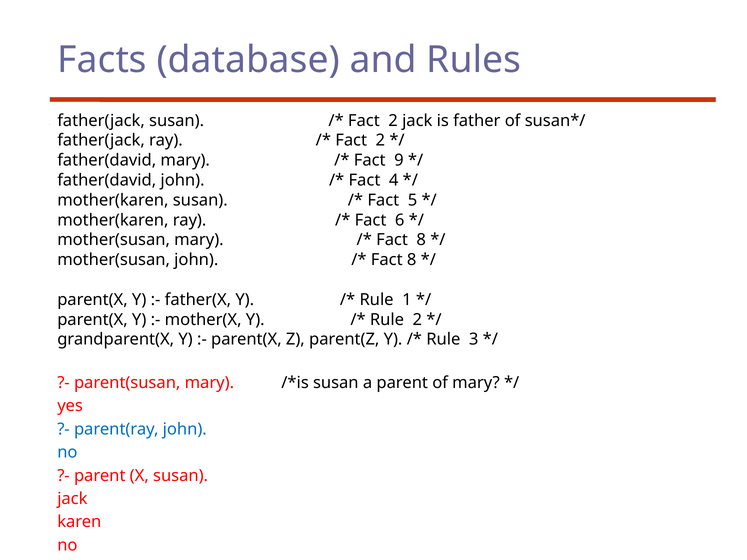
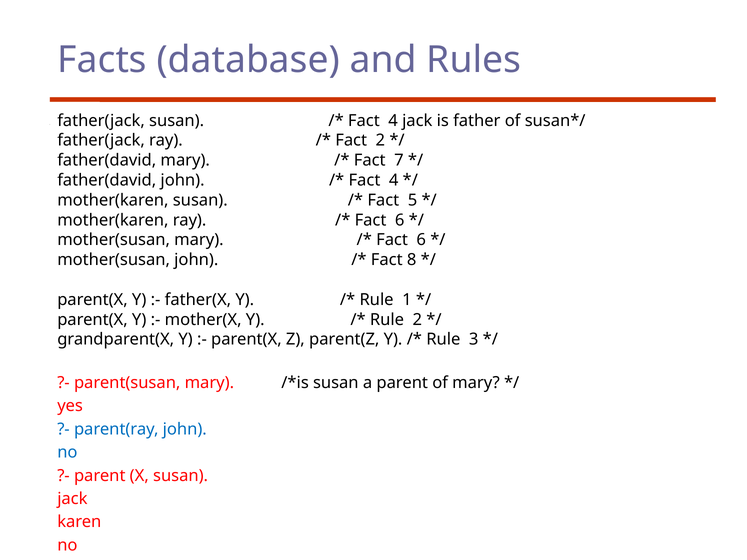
2: 2 -> 4 (393, 121)
9: 9 -> 7 (399, 160)
8: 8 -> 6 (421, 240)
